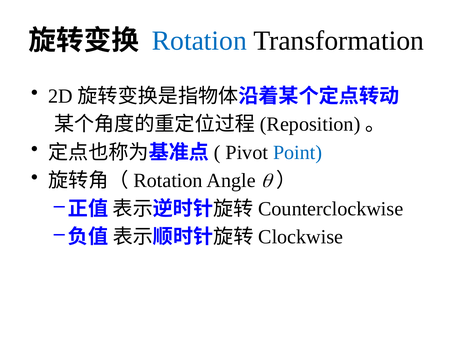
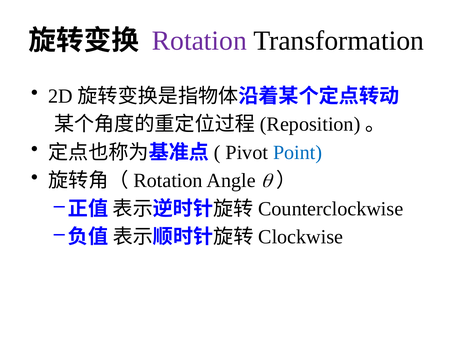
Rotation colour: blue -> purple (199, 41)
